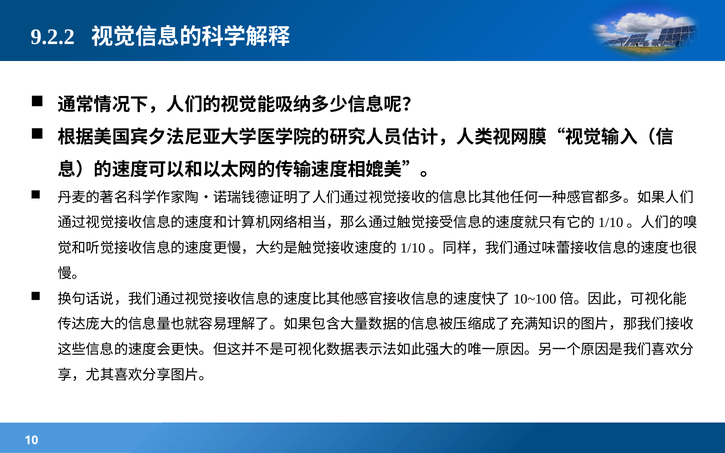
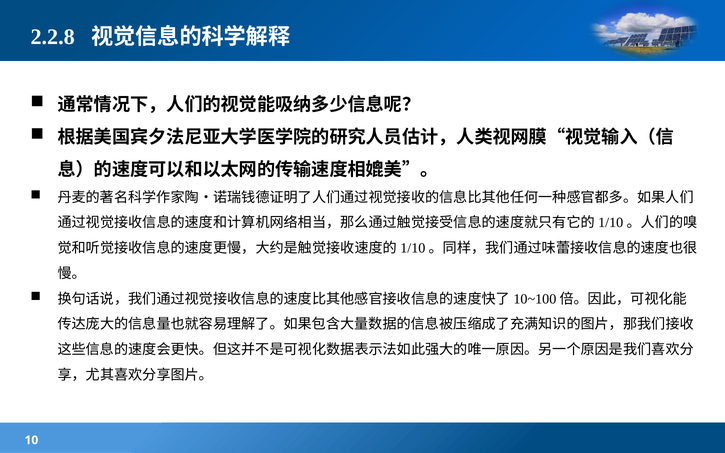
9.2.2: 9.2.2 -> 2.2.8 (53, 37)
